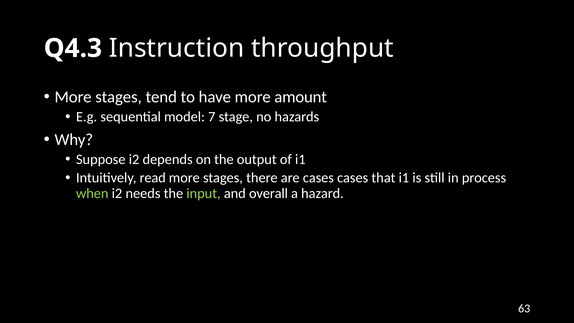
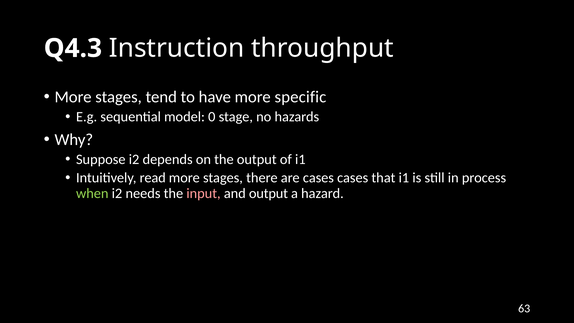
amount: amount -> specific (300, 97)
7: 7 -> 0 (212, 117)
input colour: light green -> pink (204, 193)
and overall: overall -> output (268, 193)
